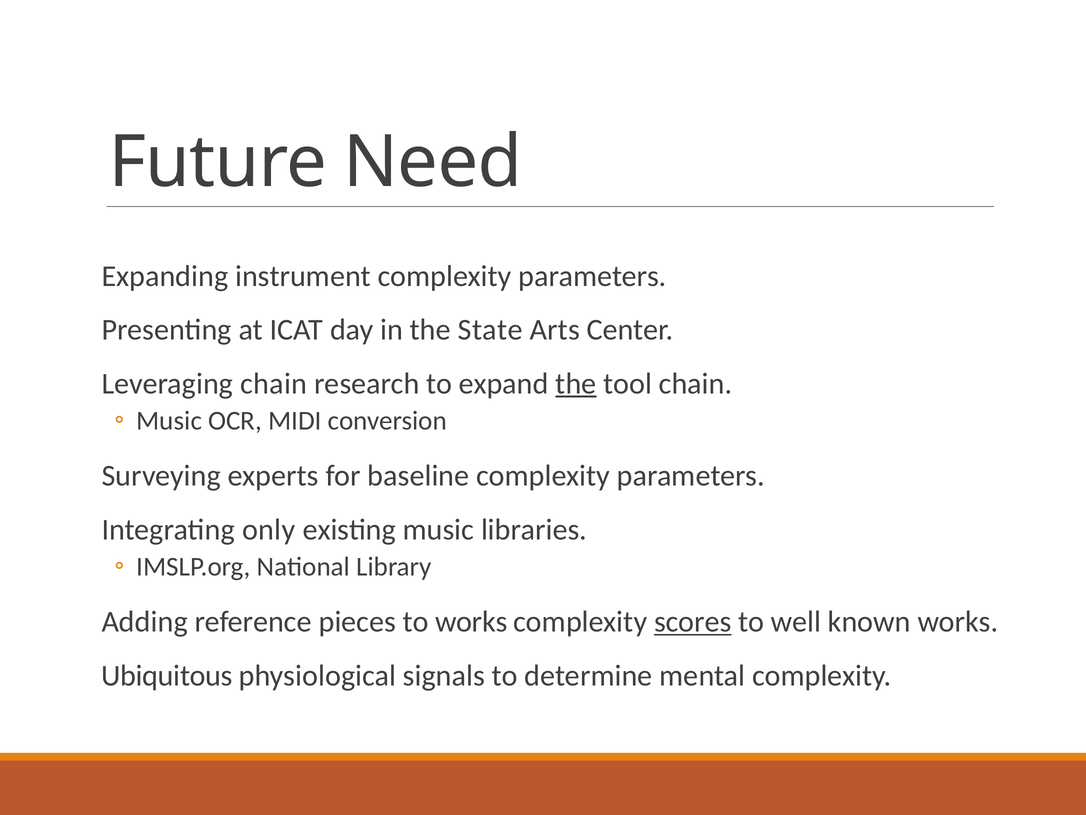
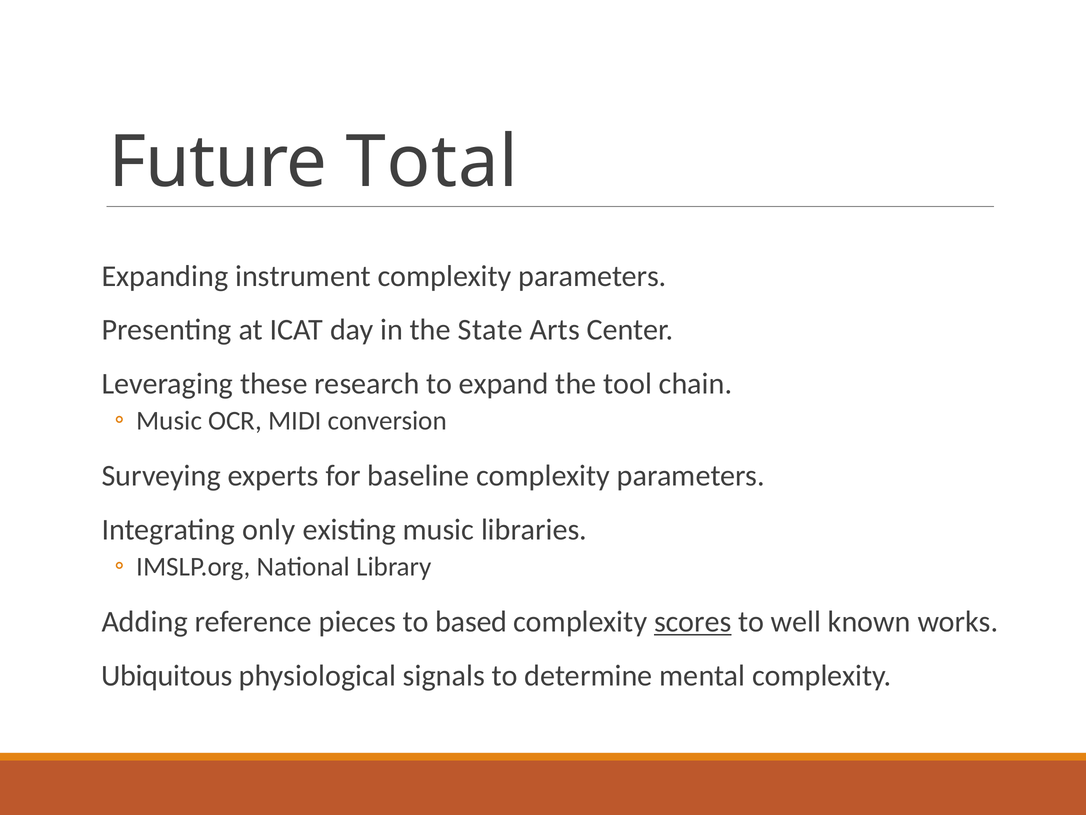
Need: Need -> Total (432, 162)
Leveraging chain: chain -> these (274, 383)
the underline: present -> none (576, 383)
to works: works -> based (471, 621)
